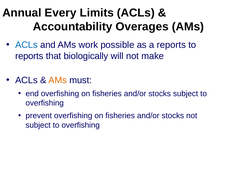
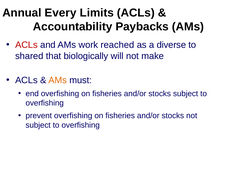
Overages: Overages -> Paybacks (142, 27)
ACLs colour: blue -> red (26, 45)
possible: possible -> reached (117, 45)
a reports: reports -> diverse (171, 45)
reports: reports -> shared (29, 56)
